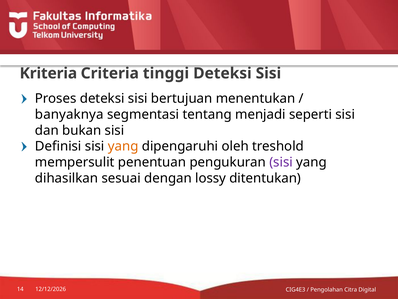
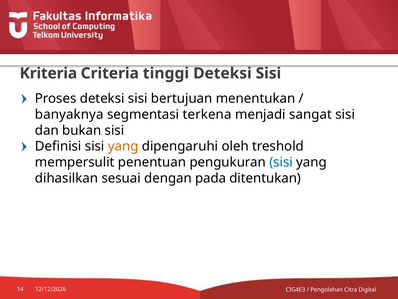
tentang: tentang -> terkena (207, 114)
seperti: seperti -> sangat (311, 114)
sisi colour: purple -> blue (281, 162)
lossy: lossy -> pada (211, 178)
